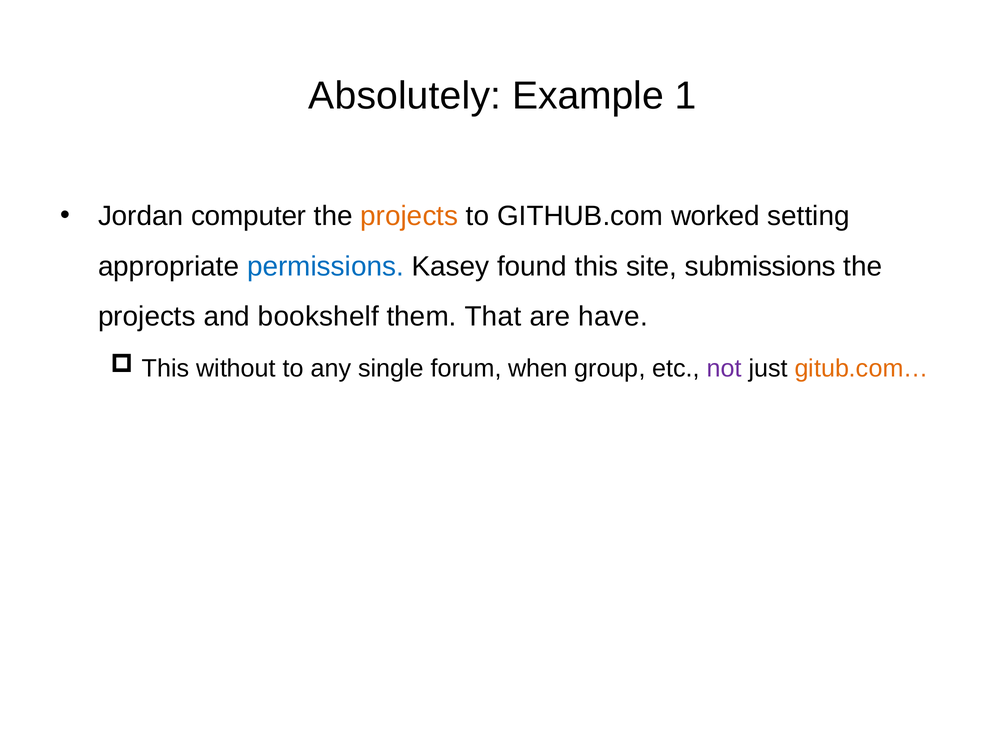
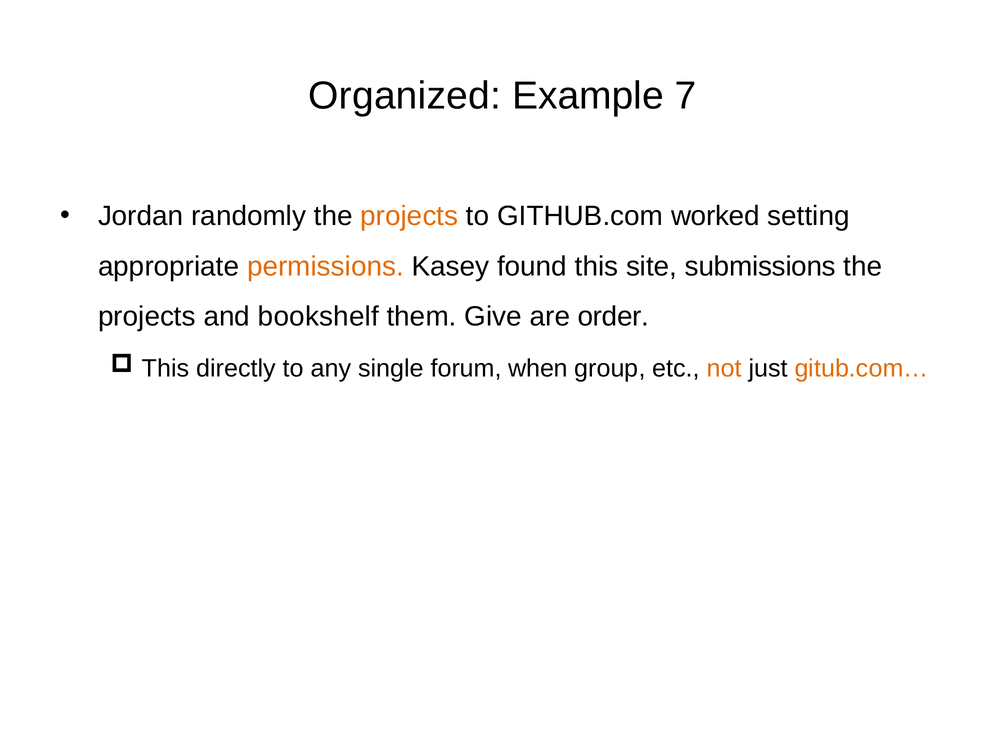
Absolutely: Absolutely -> Organized (405, 96)
1: 1 -> 7 (685, 96)
computer: computer -> randomly (249, 216)
permissions colour: blue -> orange (325, 267)
That: That -> Give (493, 317)
have: have -> order (613, 317)
without: without -> directly (236, 369)
not colour: purple -> orange (724, 369)
